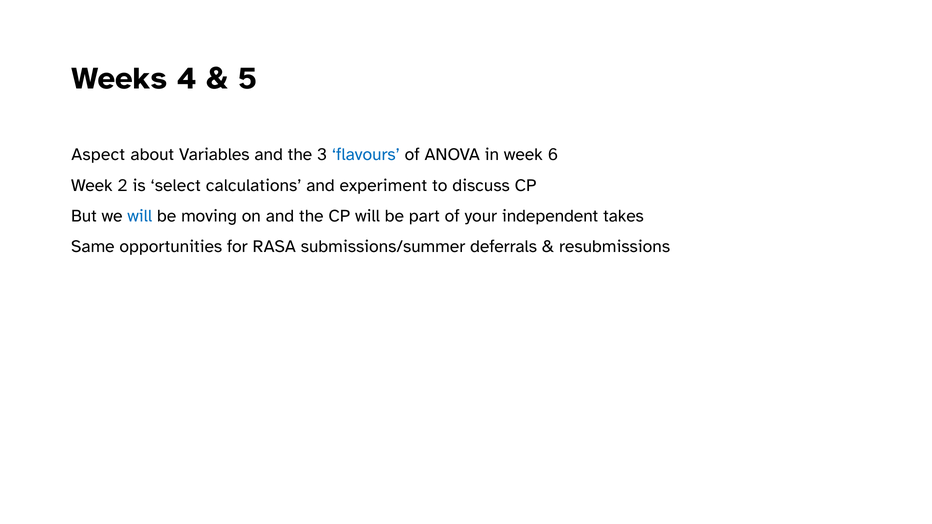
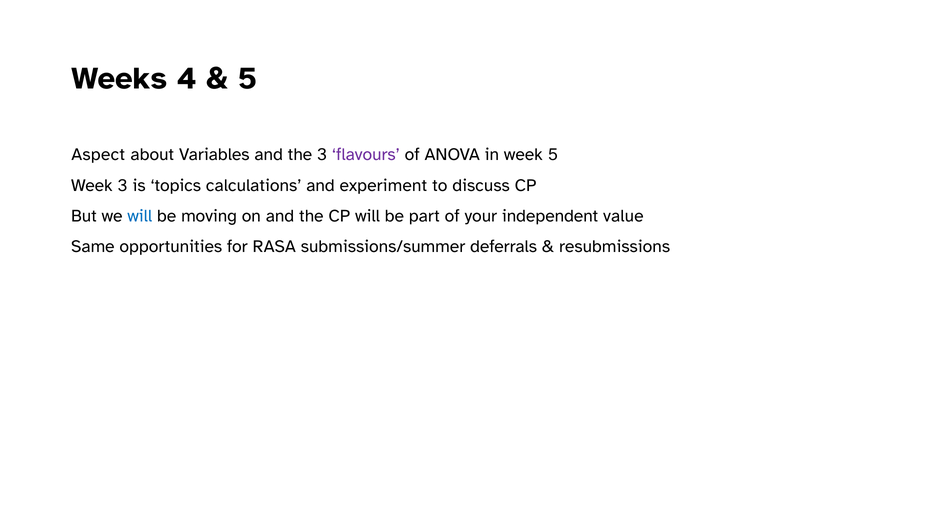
flavours colour: blue -> purple (366, 155)
week 6: 6 -> 5 (553, 155)
Week 2: 2 -> 3 (123, 185)
select: select -> topics (176, 185)
takes: takes -> value (623, 216)
